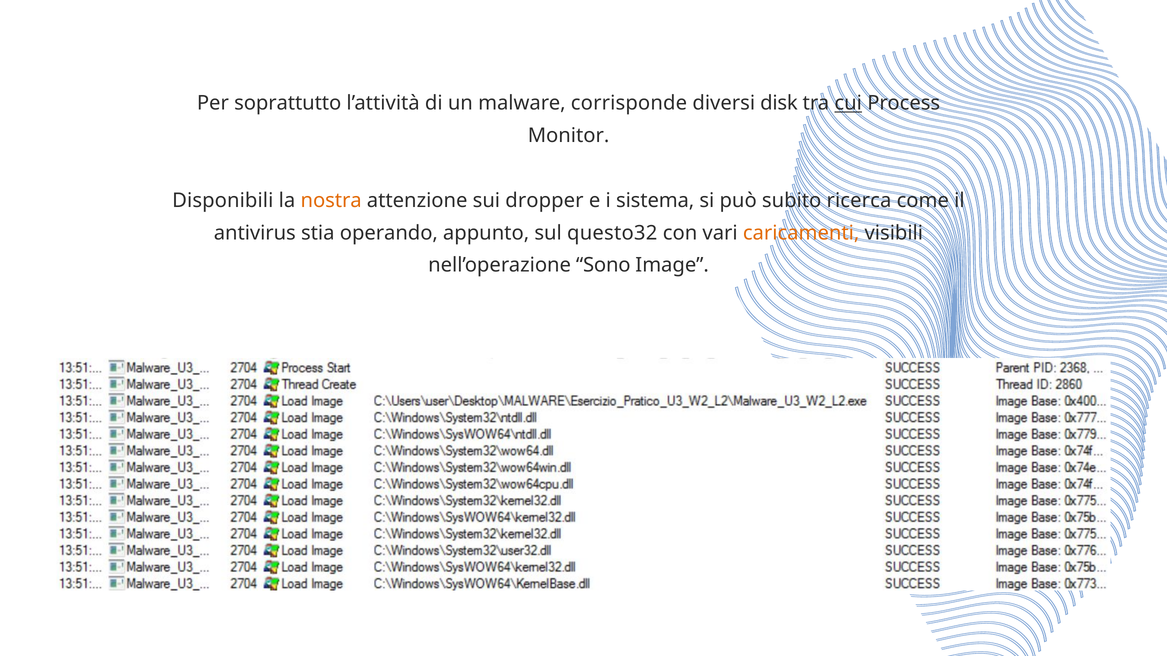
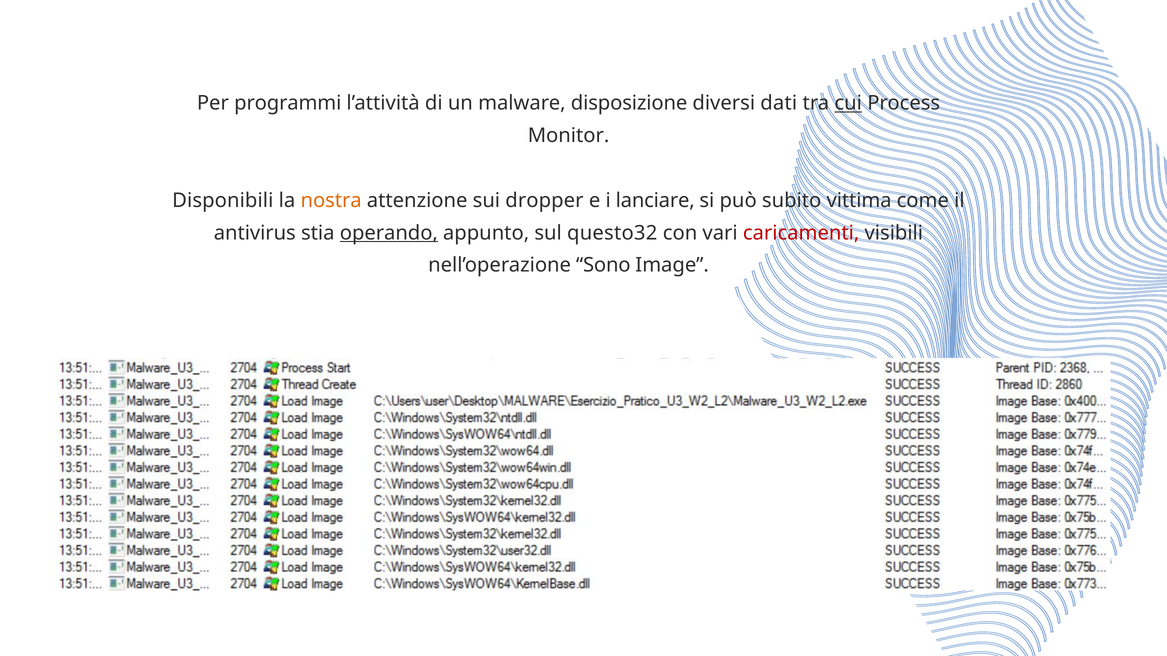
soprattutto: soprattutto -> programmi (288, 103)
corrisponde: corrisponde -> disposizione (629, 103)
disk: disk -> dati (779, 103)
sistema: sistema -> lanciare (655, 201)
ricerca: ricerca -> vittima (859, 201)
operando underline: none -> present (389, 233)
caricamenti colour: orange -> red (801, 233)
